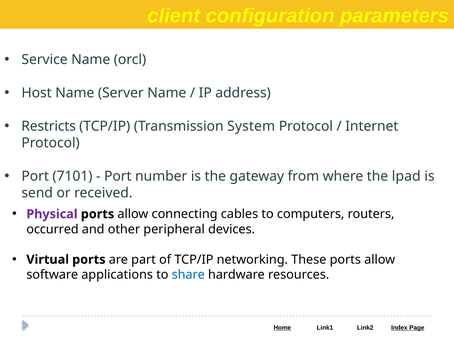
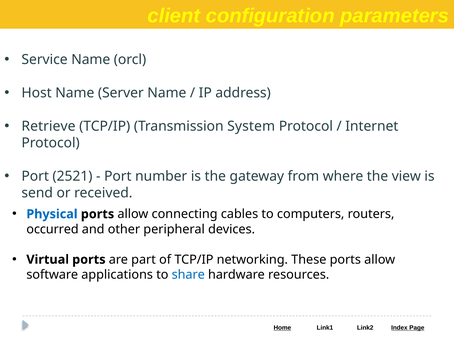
Restricts: Restricts -> Retrieve (48, 126)
7101: 7101 -> 2521 (72, 176)
lpad: lpad -> view (406, 176)
Physical colour: purple -> blue (52, 214)
